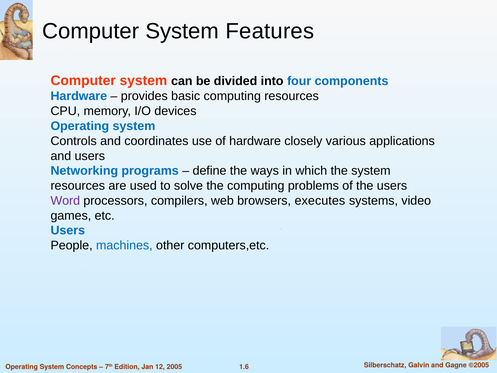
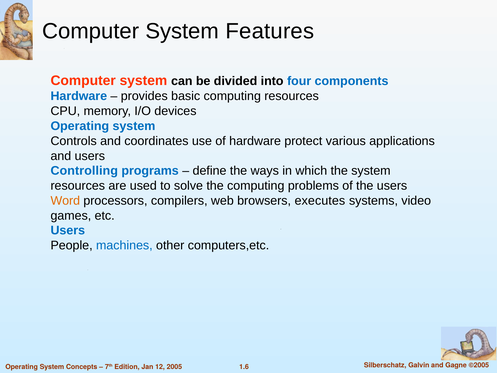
closely: closely -> protect (303, 141)
Networking: Networking -> Controlling (84, 171)
Word colour: purple -> orange (65, 201)
